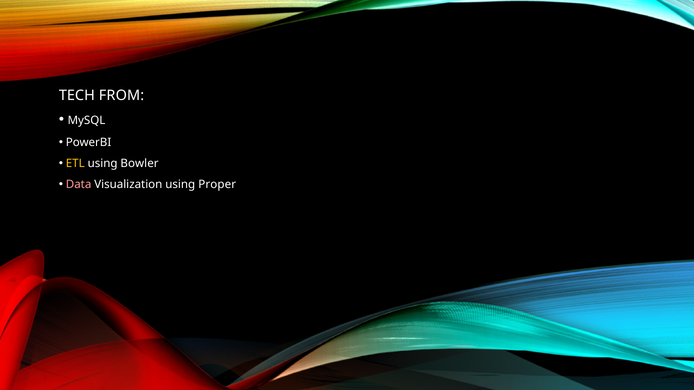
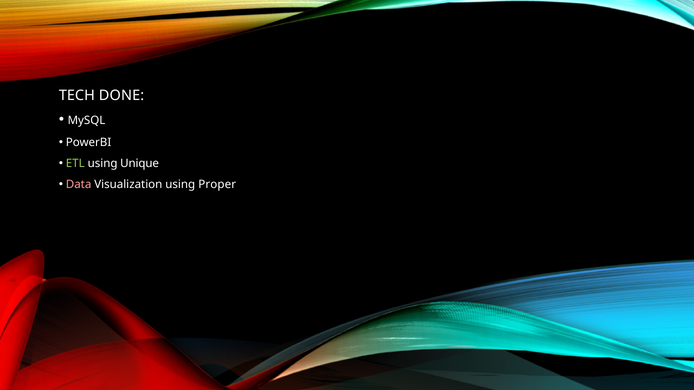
FROM: FROM -> DONE (122, 95)
ETL colour: yellow -> light green (75, 164)
Bowler: Bowler -> Unique (140, 164)
